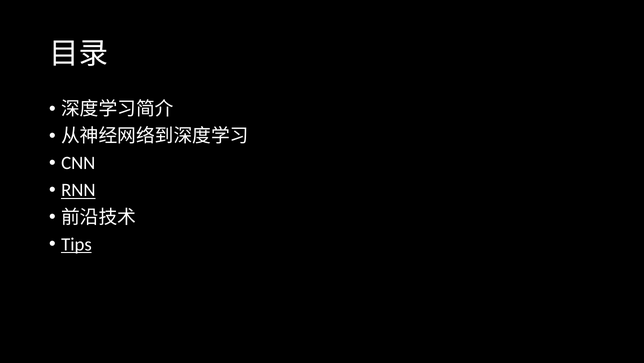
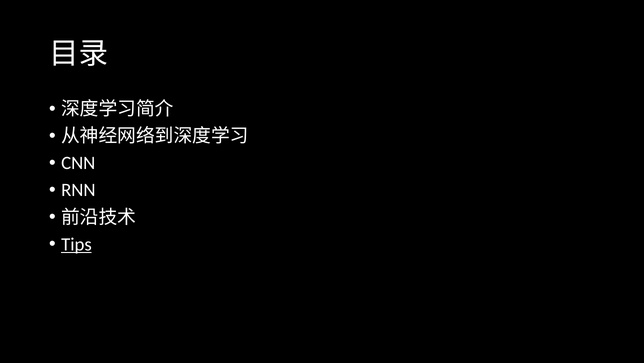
RNN underline: present -> none (78, 190)
